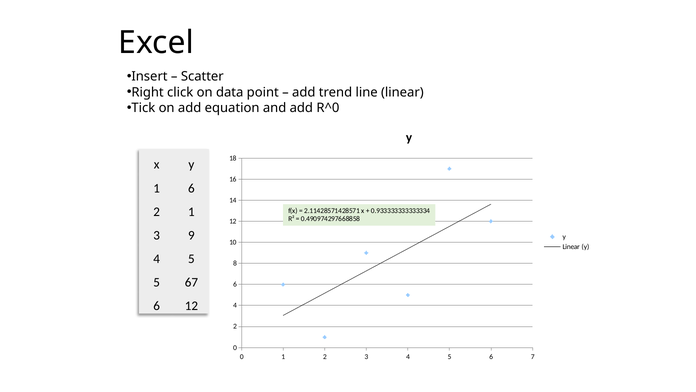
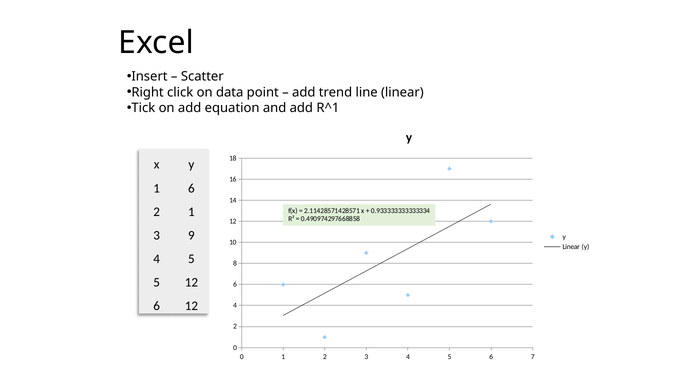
R^0: R^0 -> R^1 (328, 108)
5 67: 67 -> 12 (191, 282)
